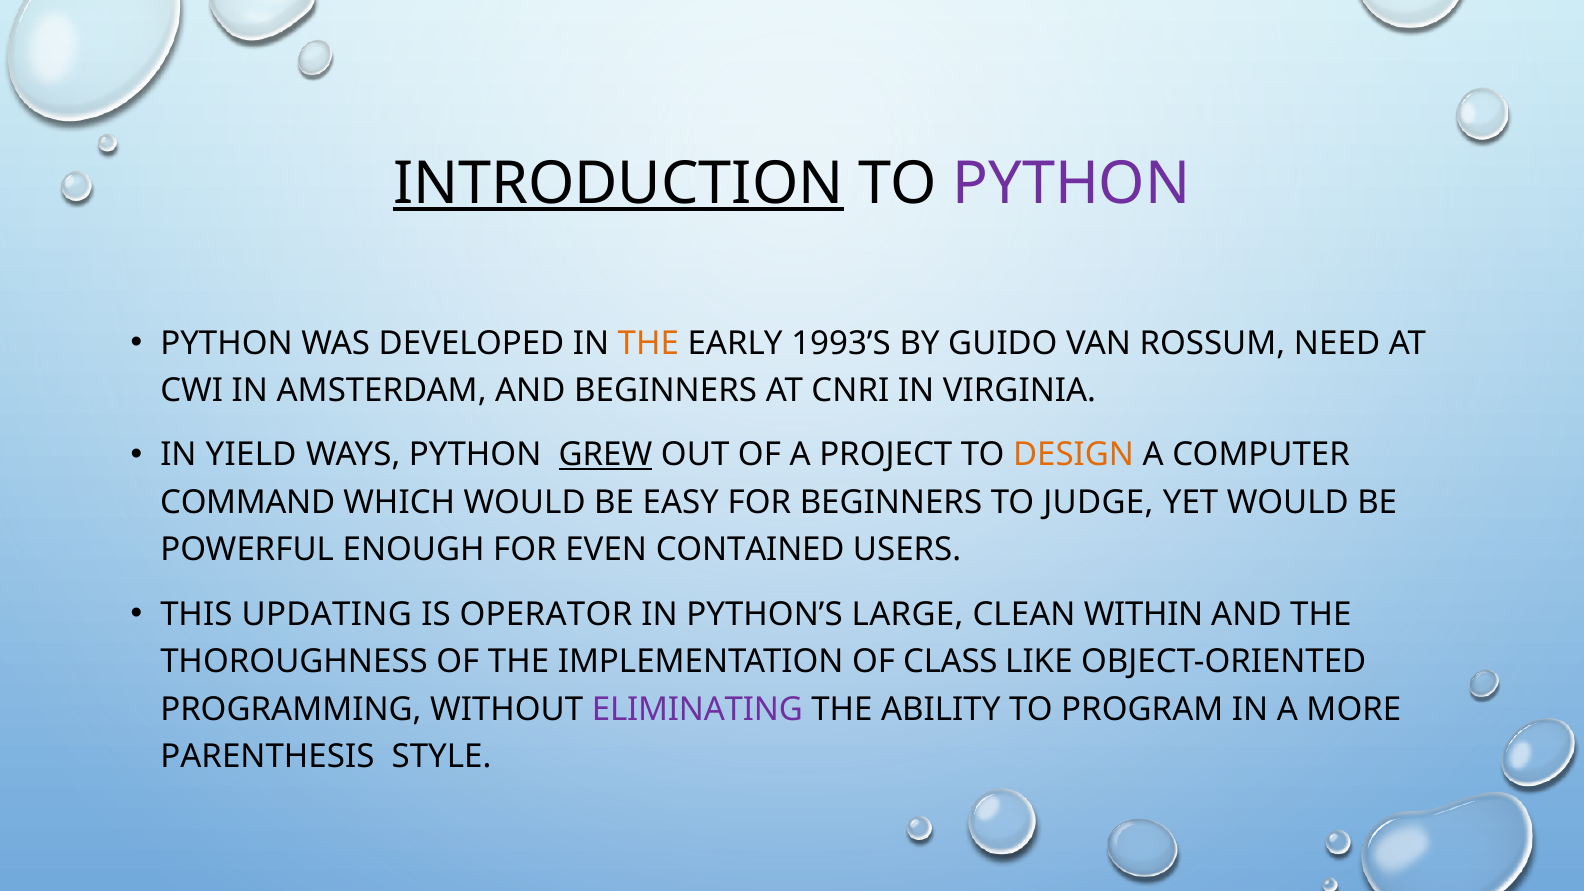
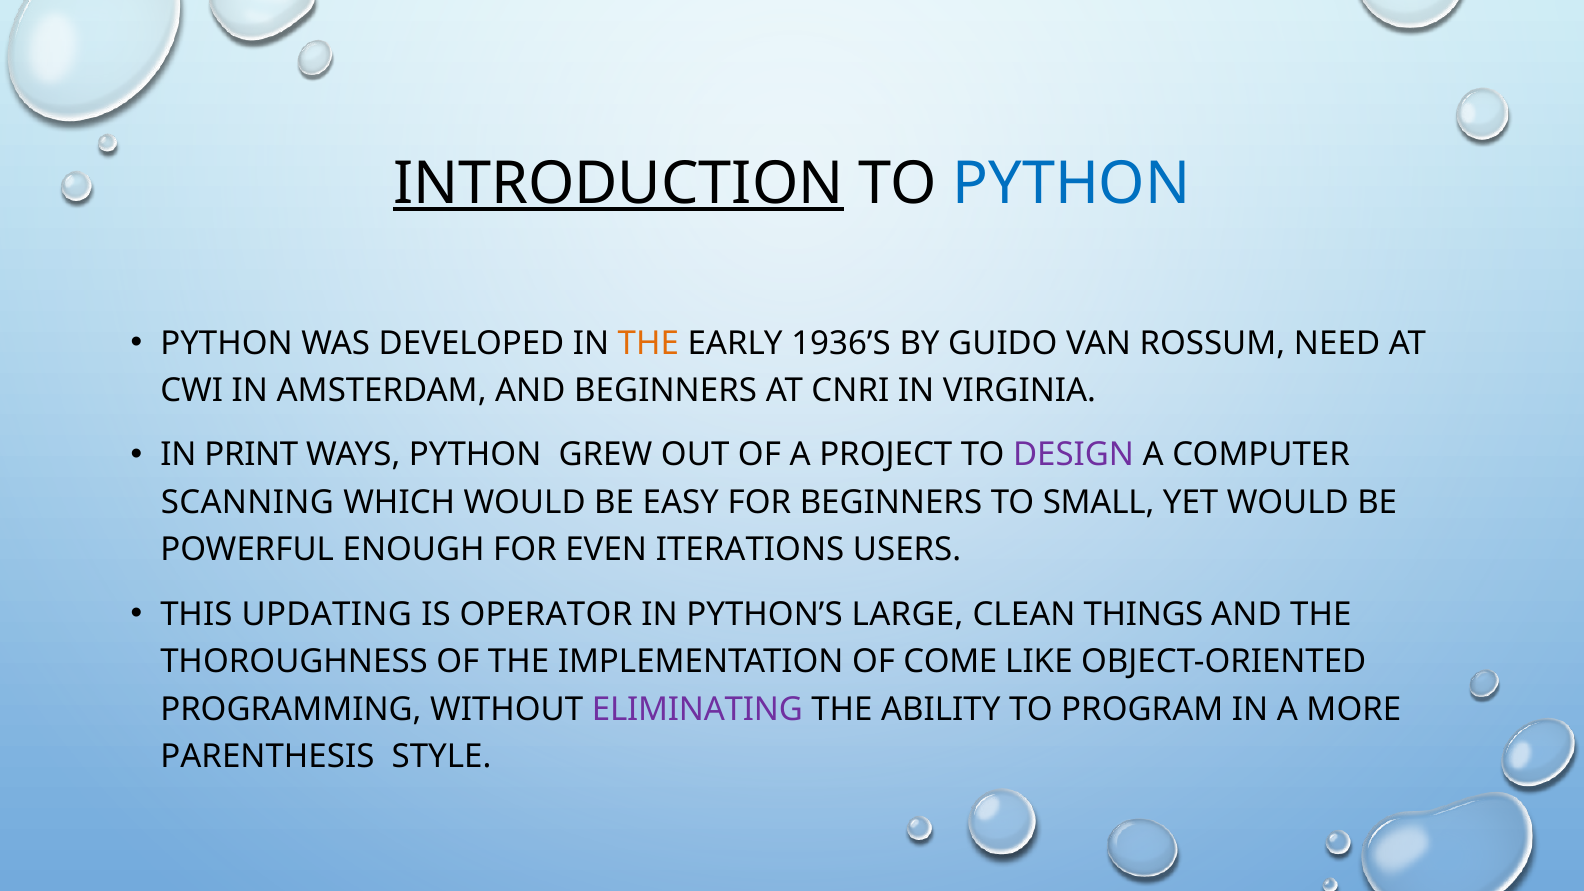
PYTHON colour: purple -> blue (1072, 184)
1993’S: 1993’S -> 1936’S (841, 343)
YIELD: YIELD -> PRINT (251, 455)
GREW underline: present -> none (605, 455)
DESIGN colour: orange -> purple (1074, 455)
COMMAND: COMMAND -> SCANNING (247, 503)
JUDGE: JUDGE -> SMALL (1099, 503)
CONTAINED: CONTAINED -> ITERATIONS (750, 550)
WITHIN: WITHIN -> THINGS (1144, 614)
CLASS: CLASS -> COME (950, 662)
